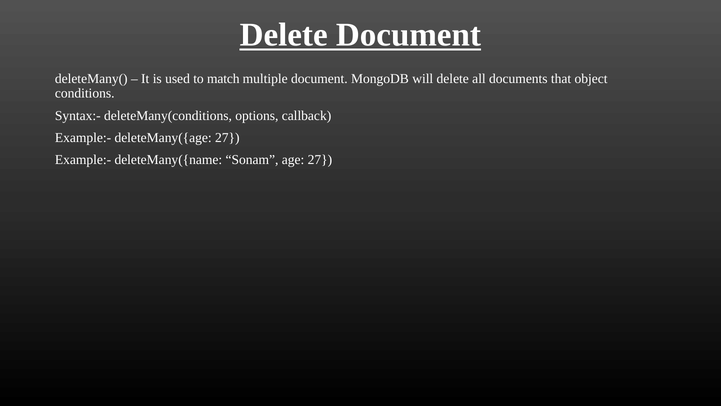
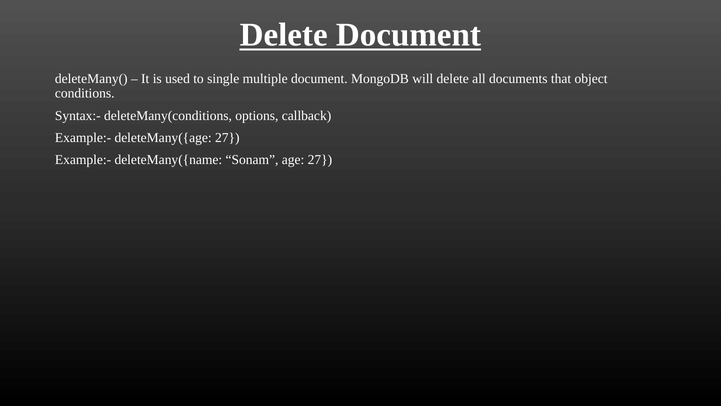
match: match -> single (223, 79)
